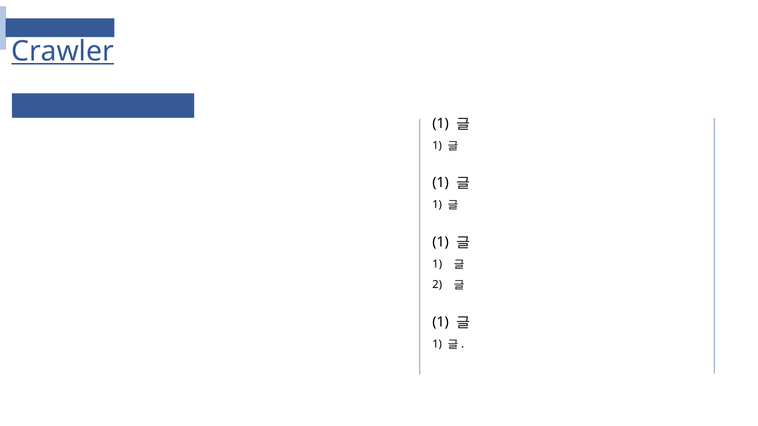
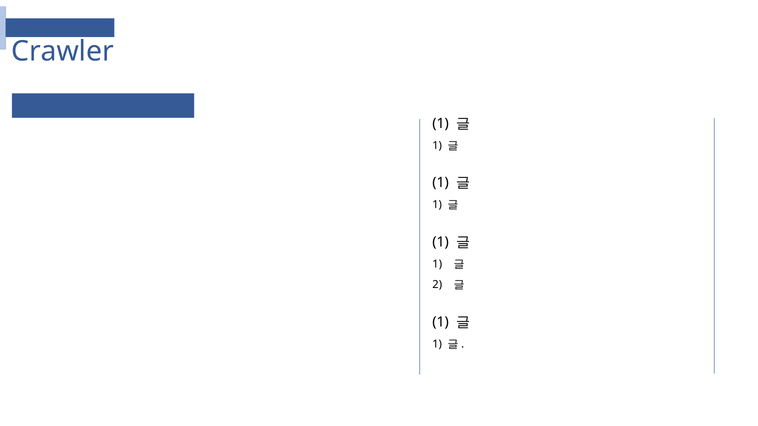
Crawler underline: present -> none (63, 52)
